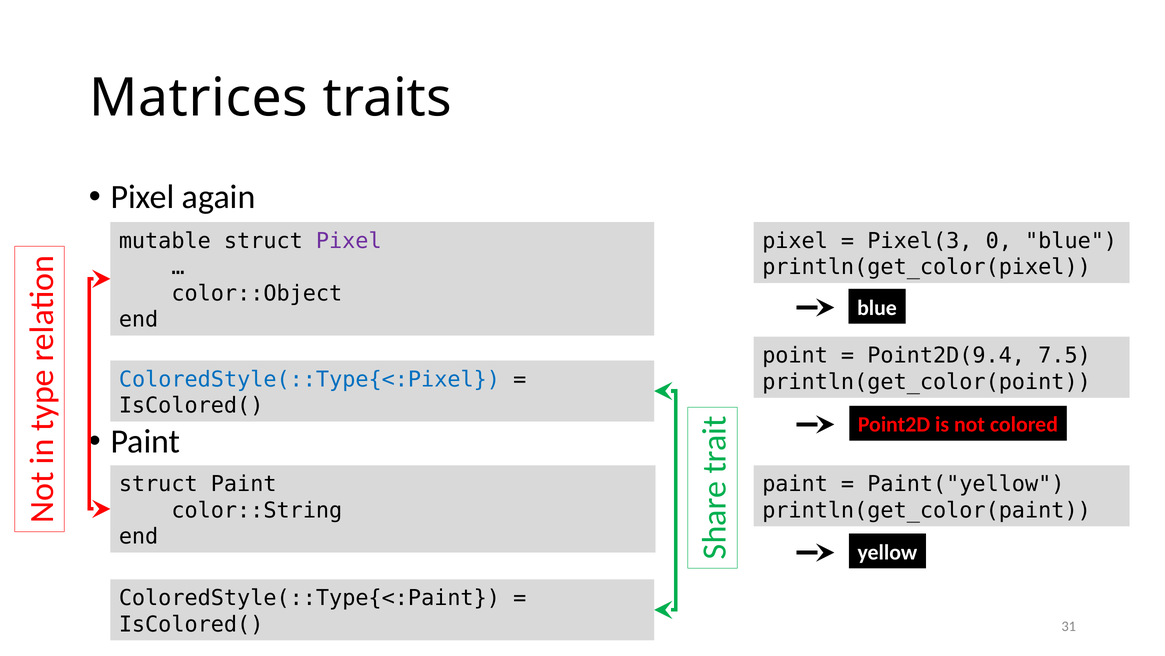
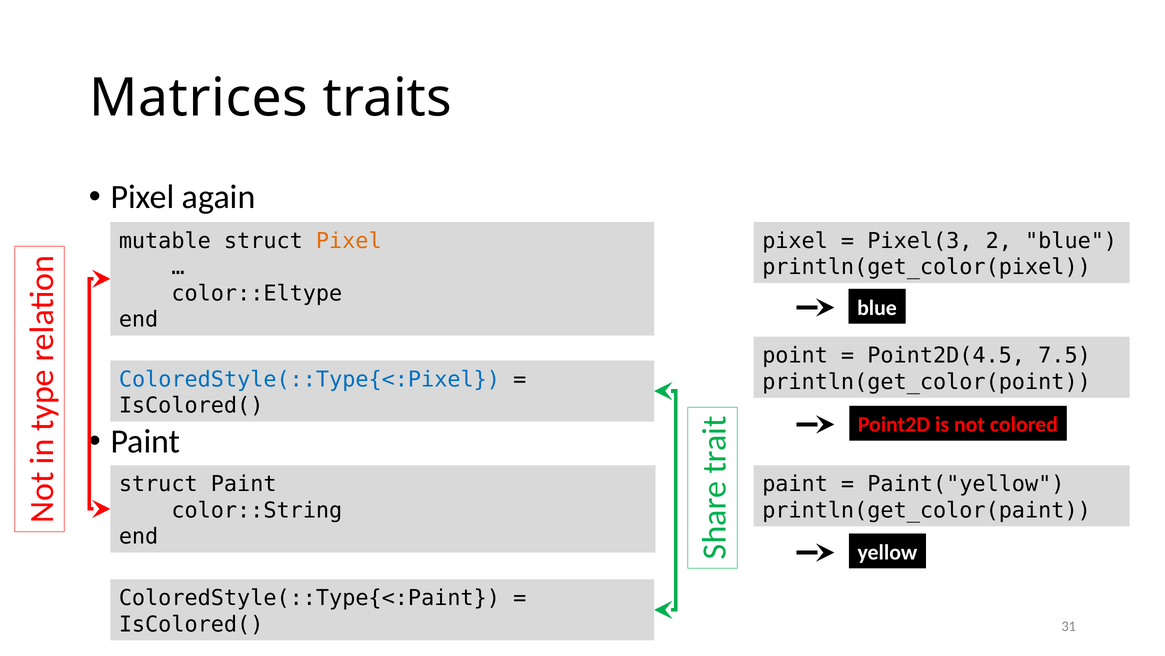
Pixel colour: purple -> orange (349, 241)
0: 0 -> 2 (999, 241)
color::Object: color::Object -> color::Eltype (257, 293)
Point2D(9.4: Point2D(9.4 -> Point2D(4.5 (946, 355)
